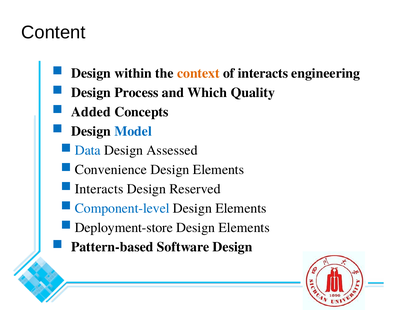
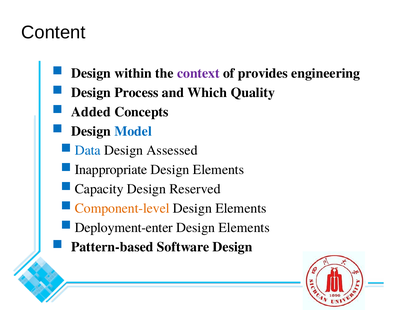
context colour: orange -> purple (198, 73)
of interacts: interacts -> provides (263, 73)
Convenience: Convenience -> Inappropriate (111, 170)
Interacts: Interacts -> Capacity (99, 189)
Component-level colour: blue -> orange (122, 208)
Deployment-store: Deployment-store -> Deployment-enter (124, 227)
